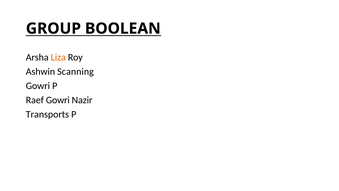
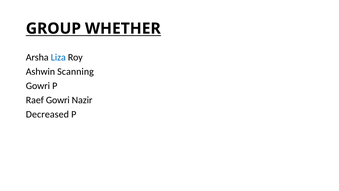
BOOLEAN: BOOLEAN -> WHETHER (123, 28)
Liza colour: orange -> blue (58, 57)
Transports: Transports -> Decreased (47, 114)
